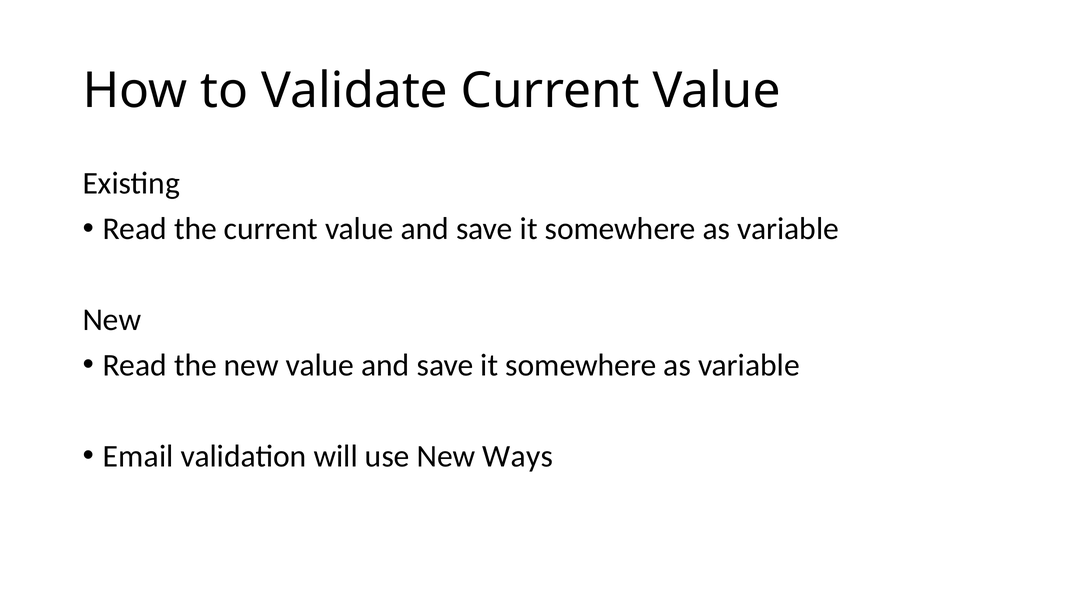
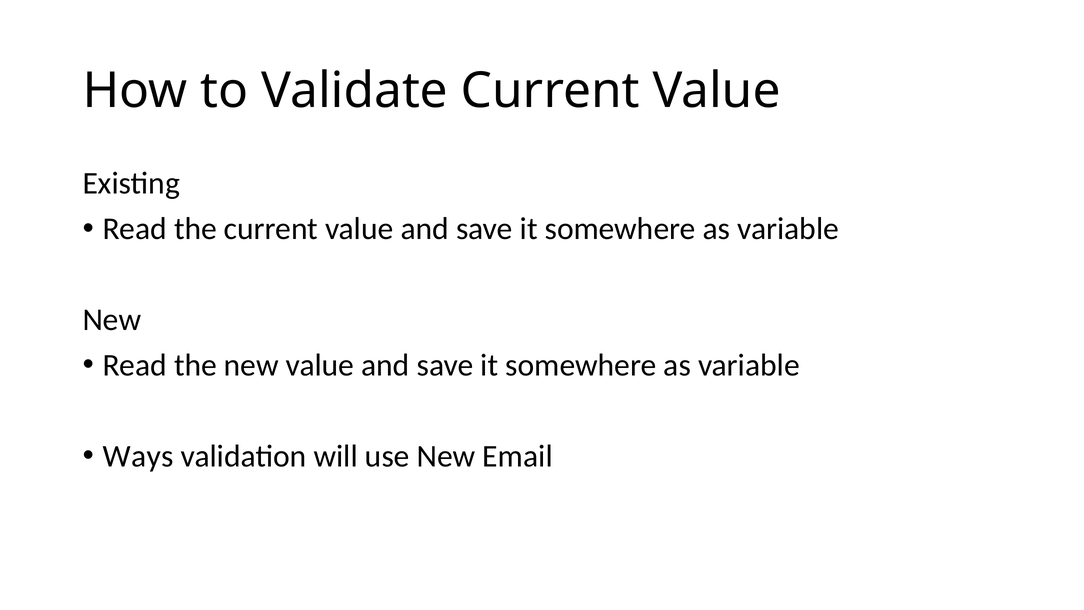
Email: Email -> Ways (138, 456)
Ways: Ways -> Email (518, 456)
